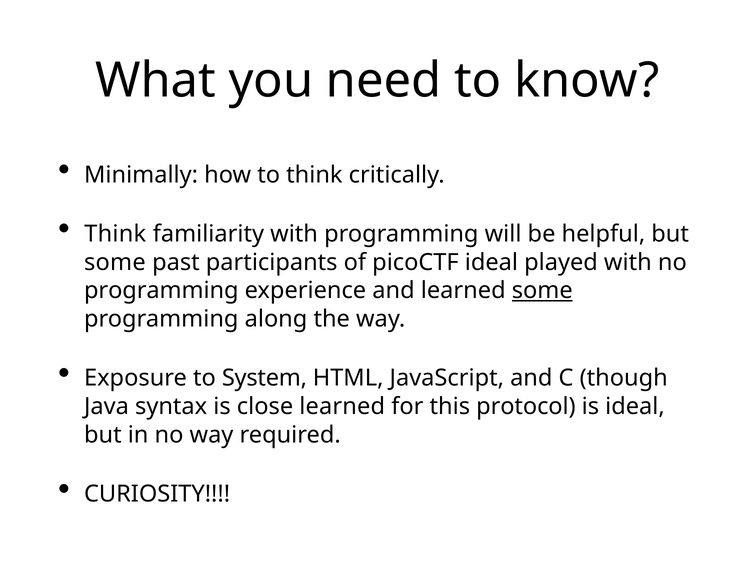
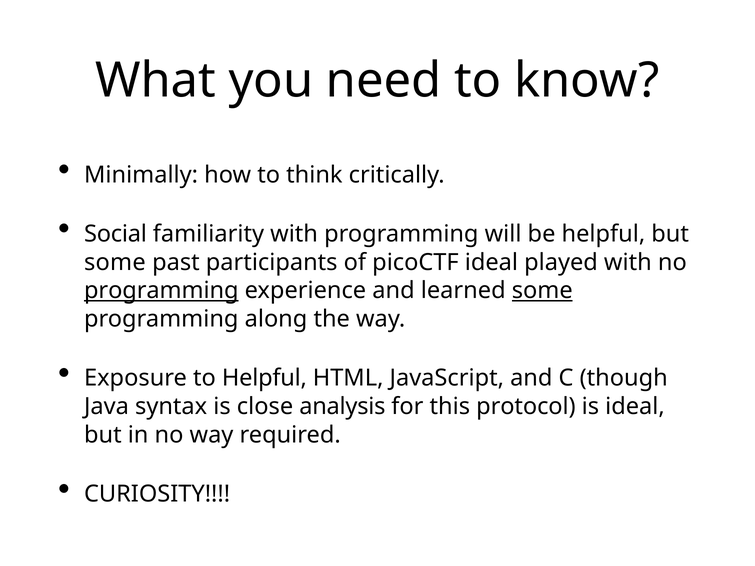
Think: Think -> Social (115, 234)
programming underline: none -> present (161, 291)
to System: System -> Helpful (264, 378)
close learned: learned -> analysis (342, 407)
